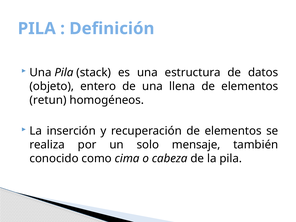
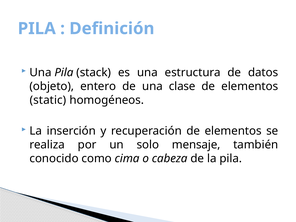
llena: llena -> clase (182, 86)
retun: retun -> static (48, 100)
